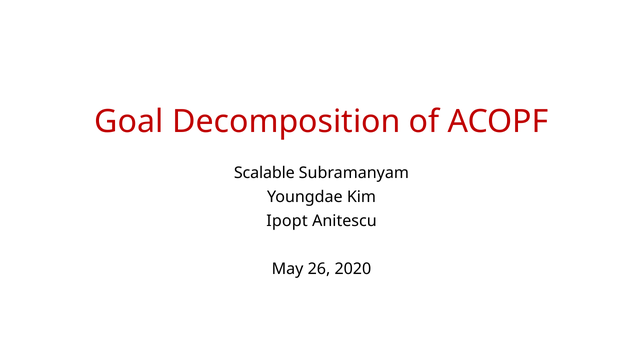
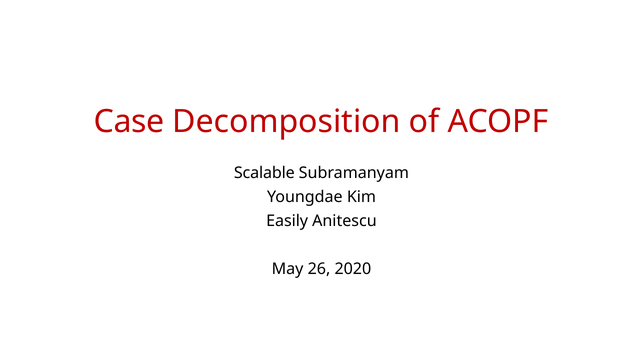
Goal: Goal -> Case (129, 122)
Ipopt: Ipopt -> Easily (287, 221)
